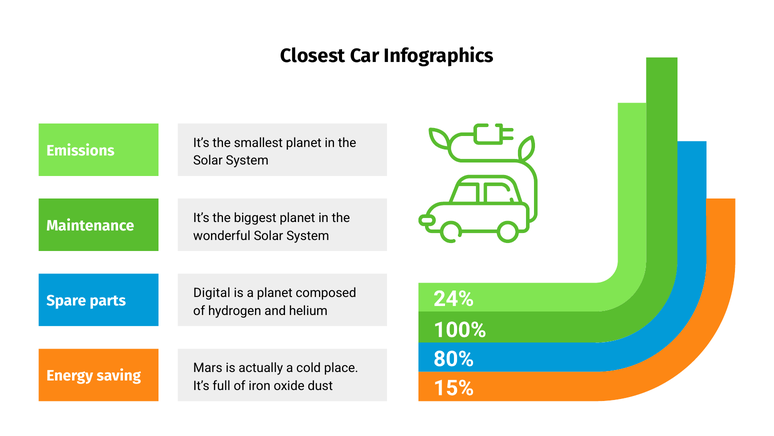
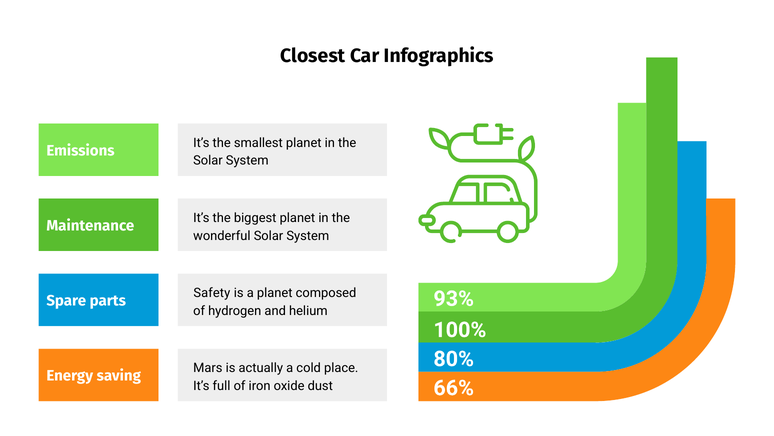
Digital: Digital -> Safety (212, 293)
24%: 24% -> 93% (454, 298)
15%: 15% -> 66% (454, 388)
